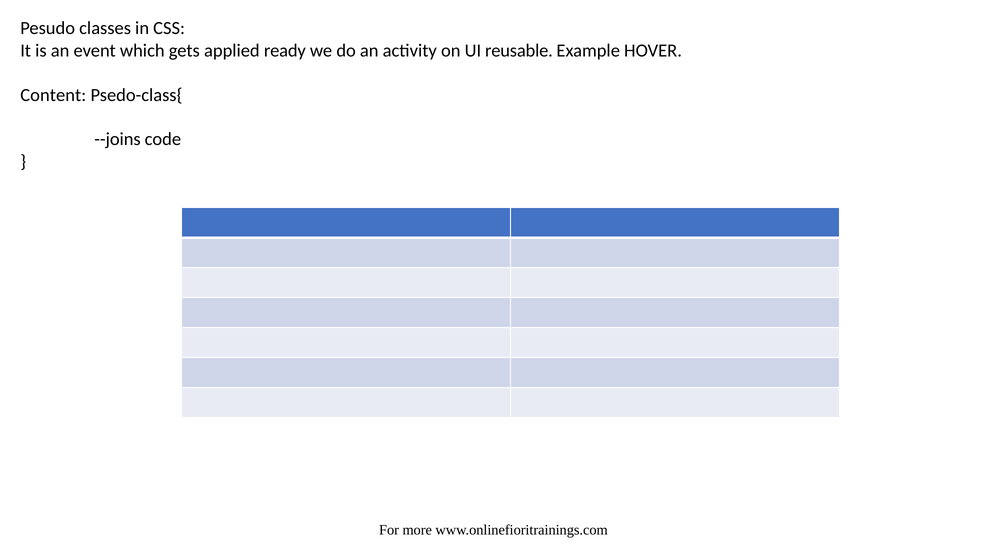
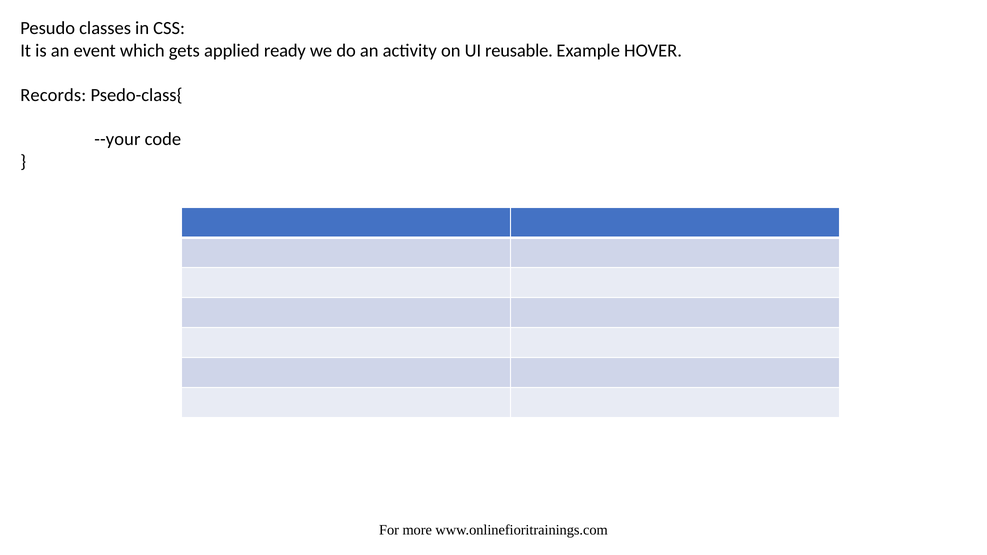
Content: Content -> Records (53, 95)
--joins: --joins -> --your (117, 139)
